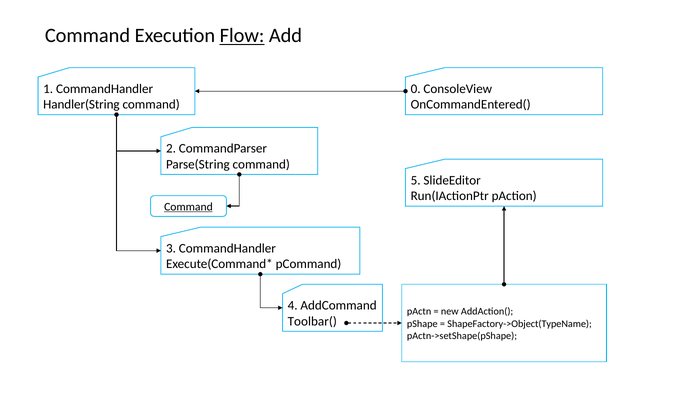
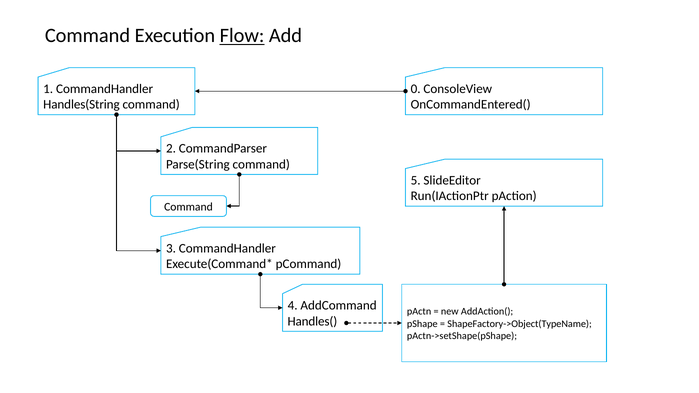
Handler(String: Handler(String -> Handles(String (81, 105)
Command underline: present -> none (188, 207)
Toolbar(: Toolbar( -> Handles( (312, 321)
